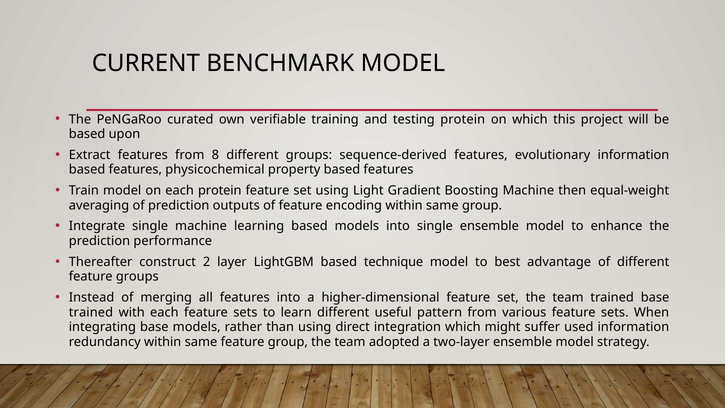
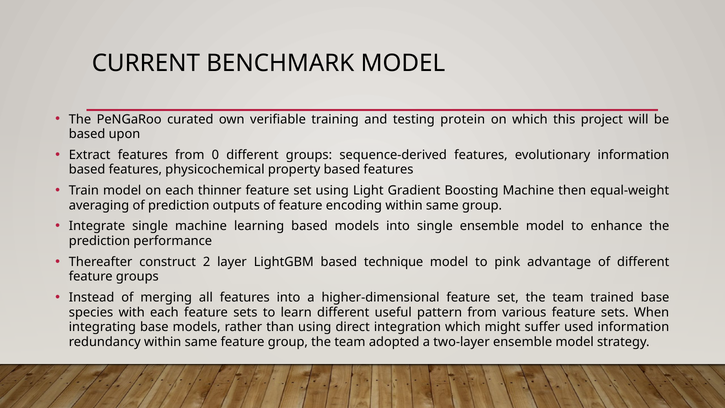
8: 8 -> 0 (215, 155)
each protein: protein -> thinner (220, 191)
best: best -> pink (507, 262)
trained: trained -> species (91, 312)
